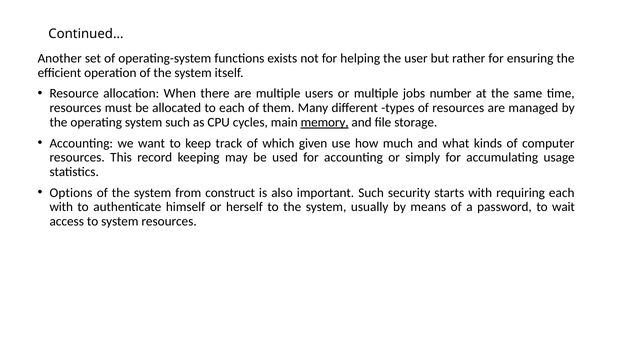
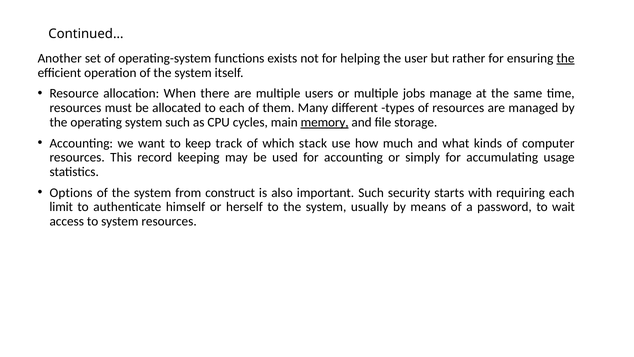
the underline: none -> present (565, 58)
number: number -> manage (451, 94)
given: given -> stack (313, 143)
with: with -> limit (61, 207)
